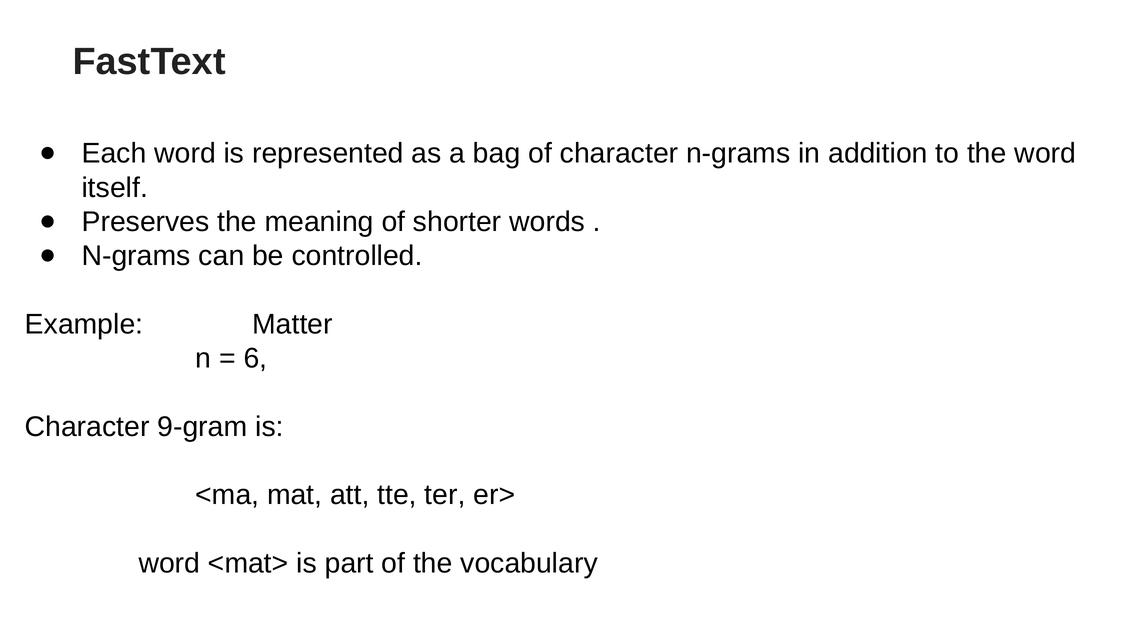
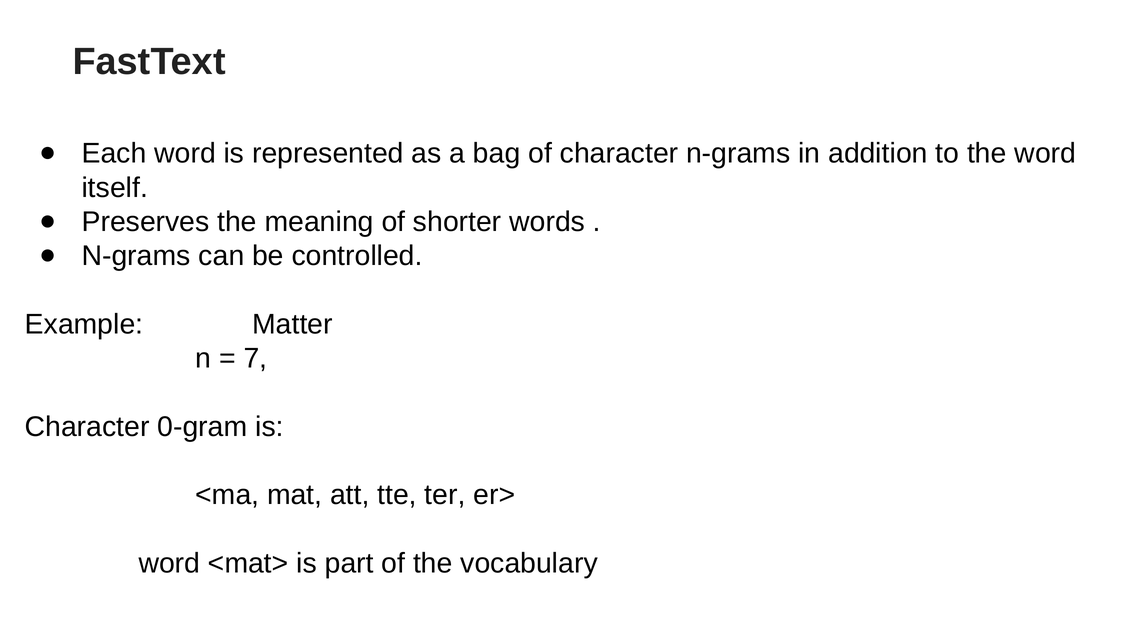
6: 6 -> 7 (255, 358)
9-gram: 9-gram -> 0-gram (202, 426)
